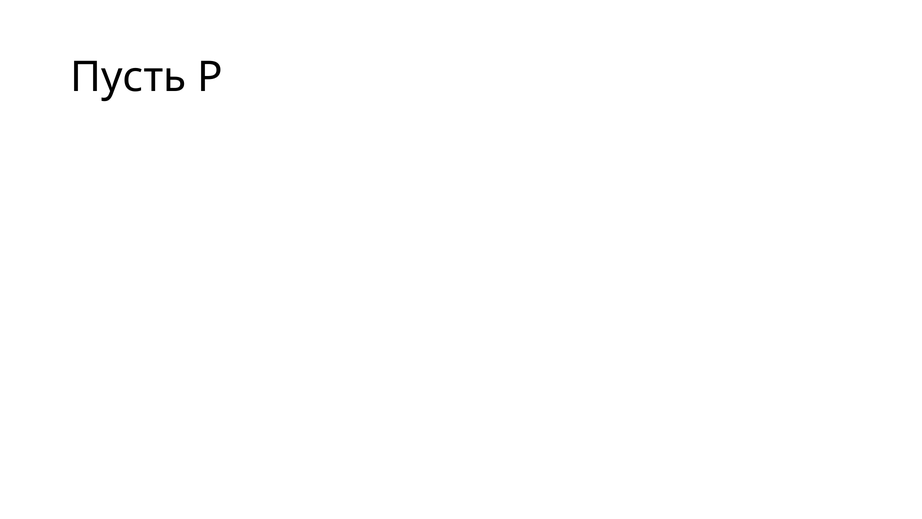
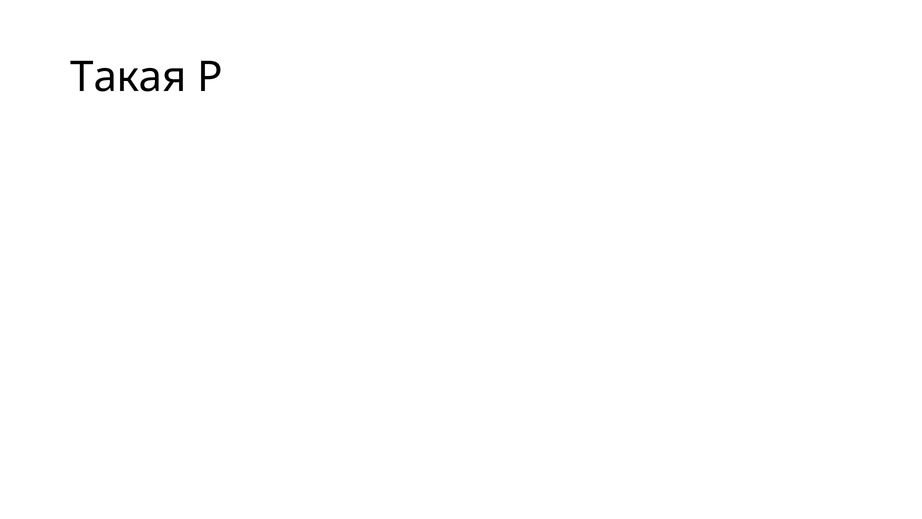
Пусть: Пусть -> Такая (128, 77)
